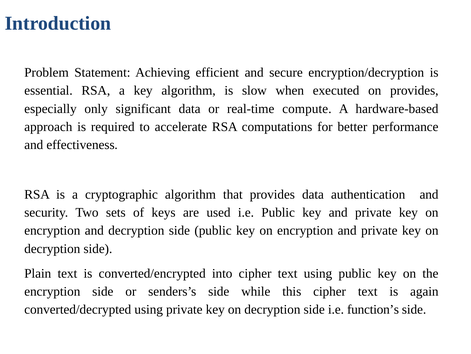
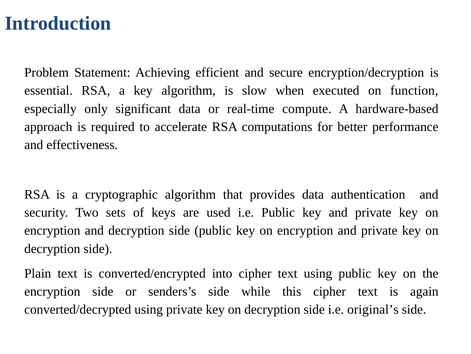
on provides: provides -> function (414, 90)
function’s: function’s -> original’s (373, 309)
